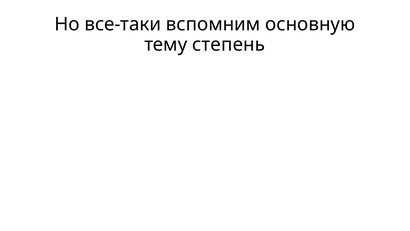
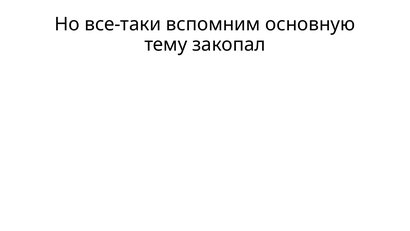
степень: степень -> закопал (229, 45)
